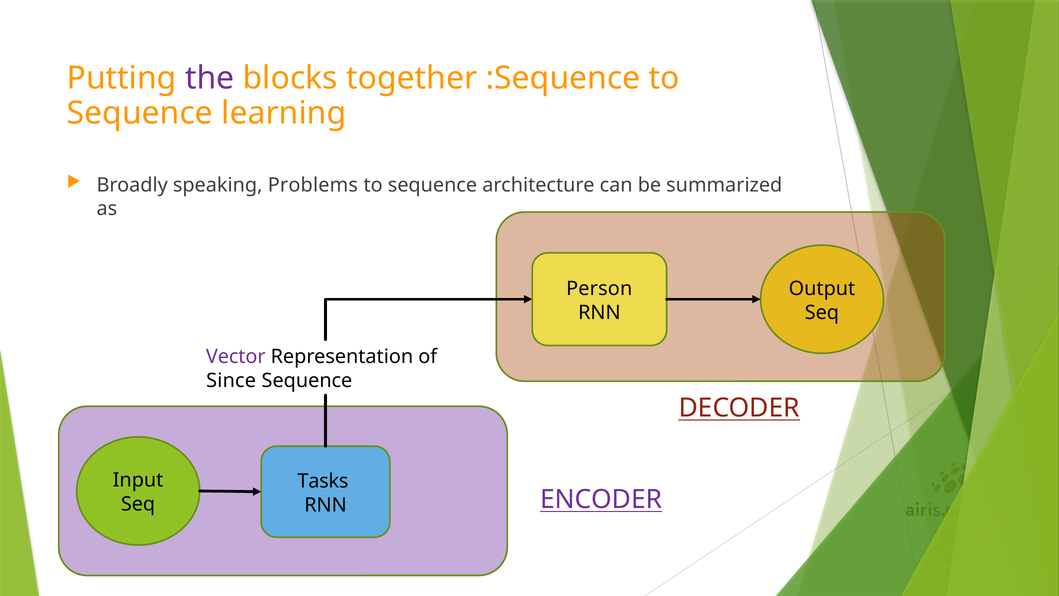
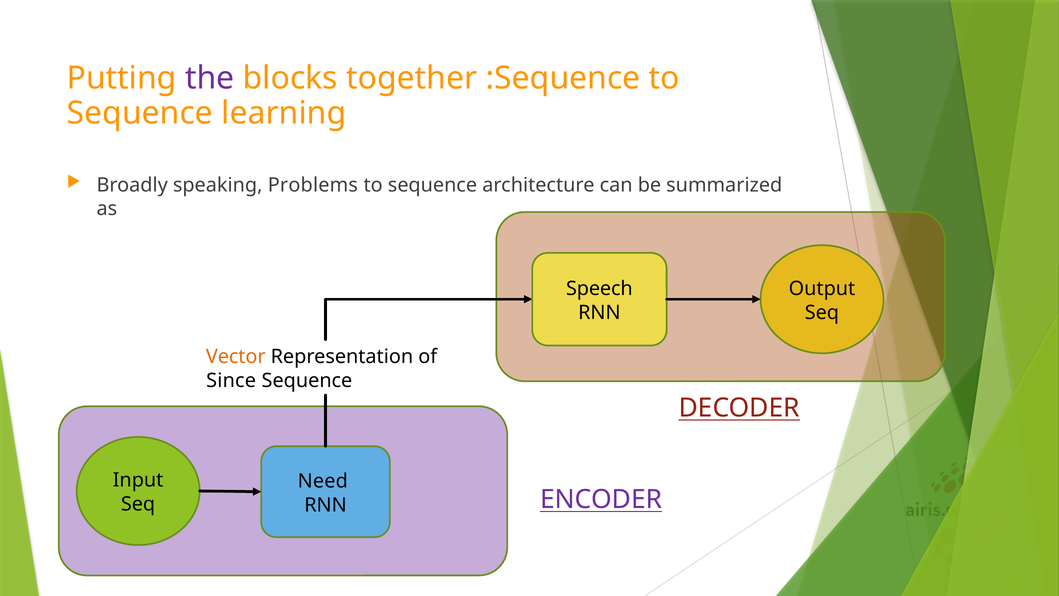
Person: Person -> Speech (599, 288)
Vector colour: purple -> orange (236, 357)
Tasks: Tasks -> Need (323, 481)
